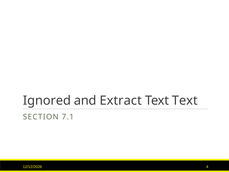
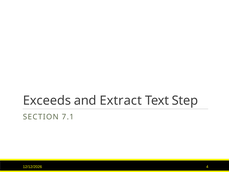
Ignored: Ignored -> Exceeds (47, 100)
Text Text: Text -> Step (185, 100)
